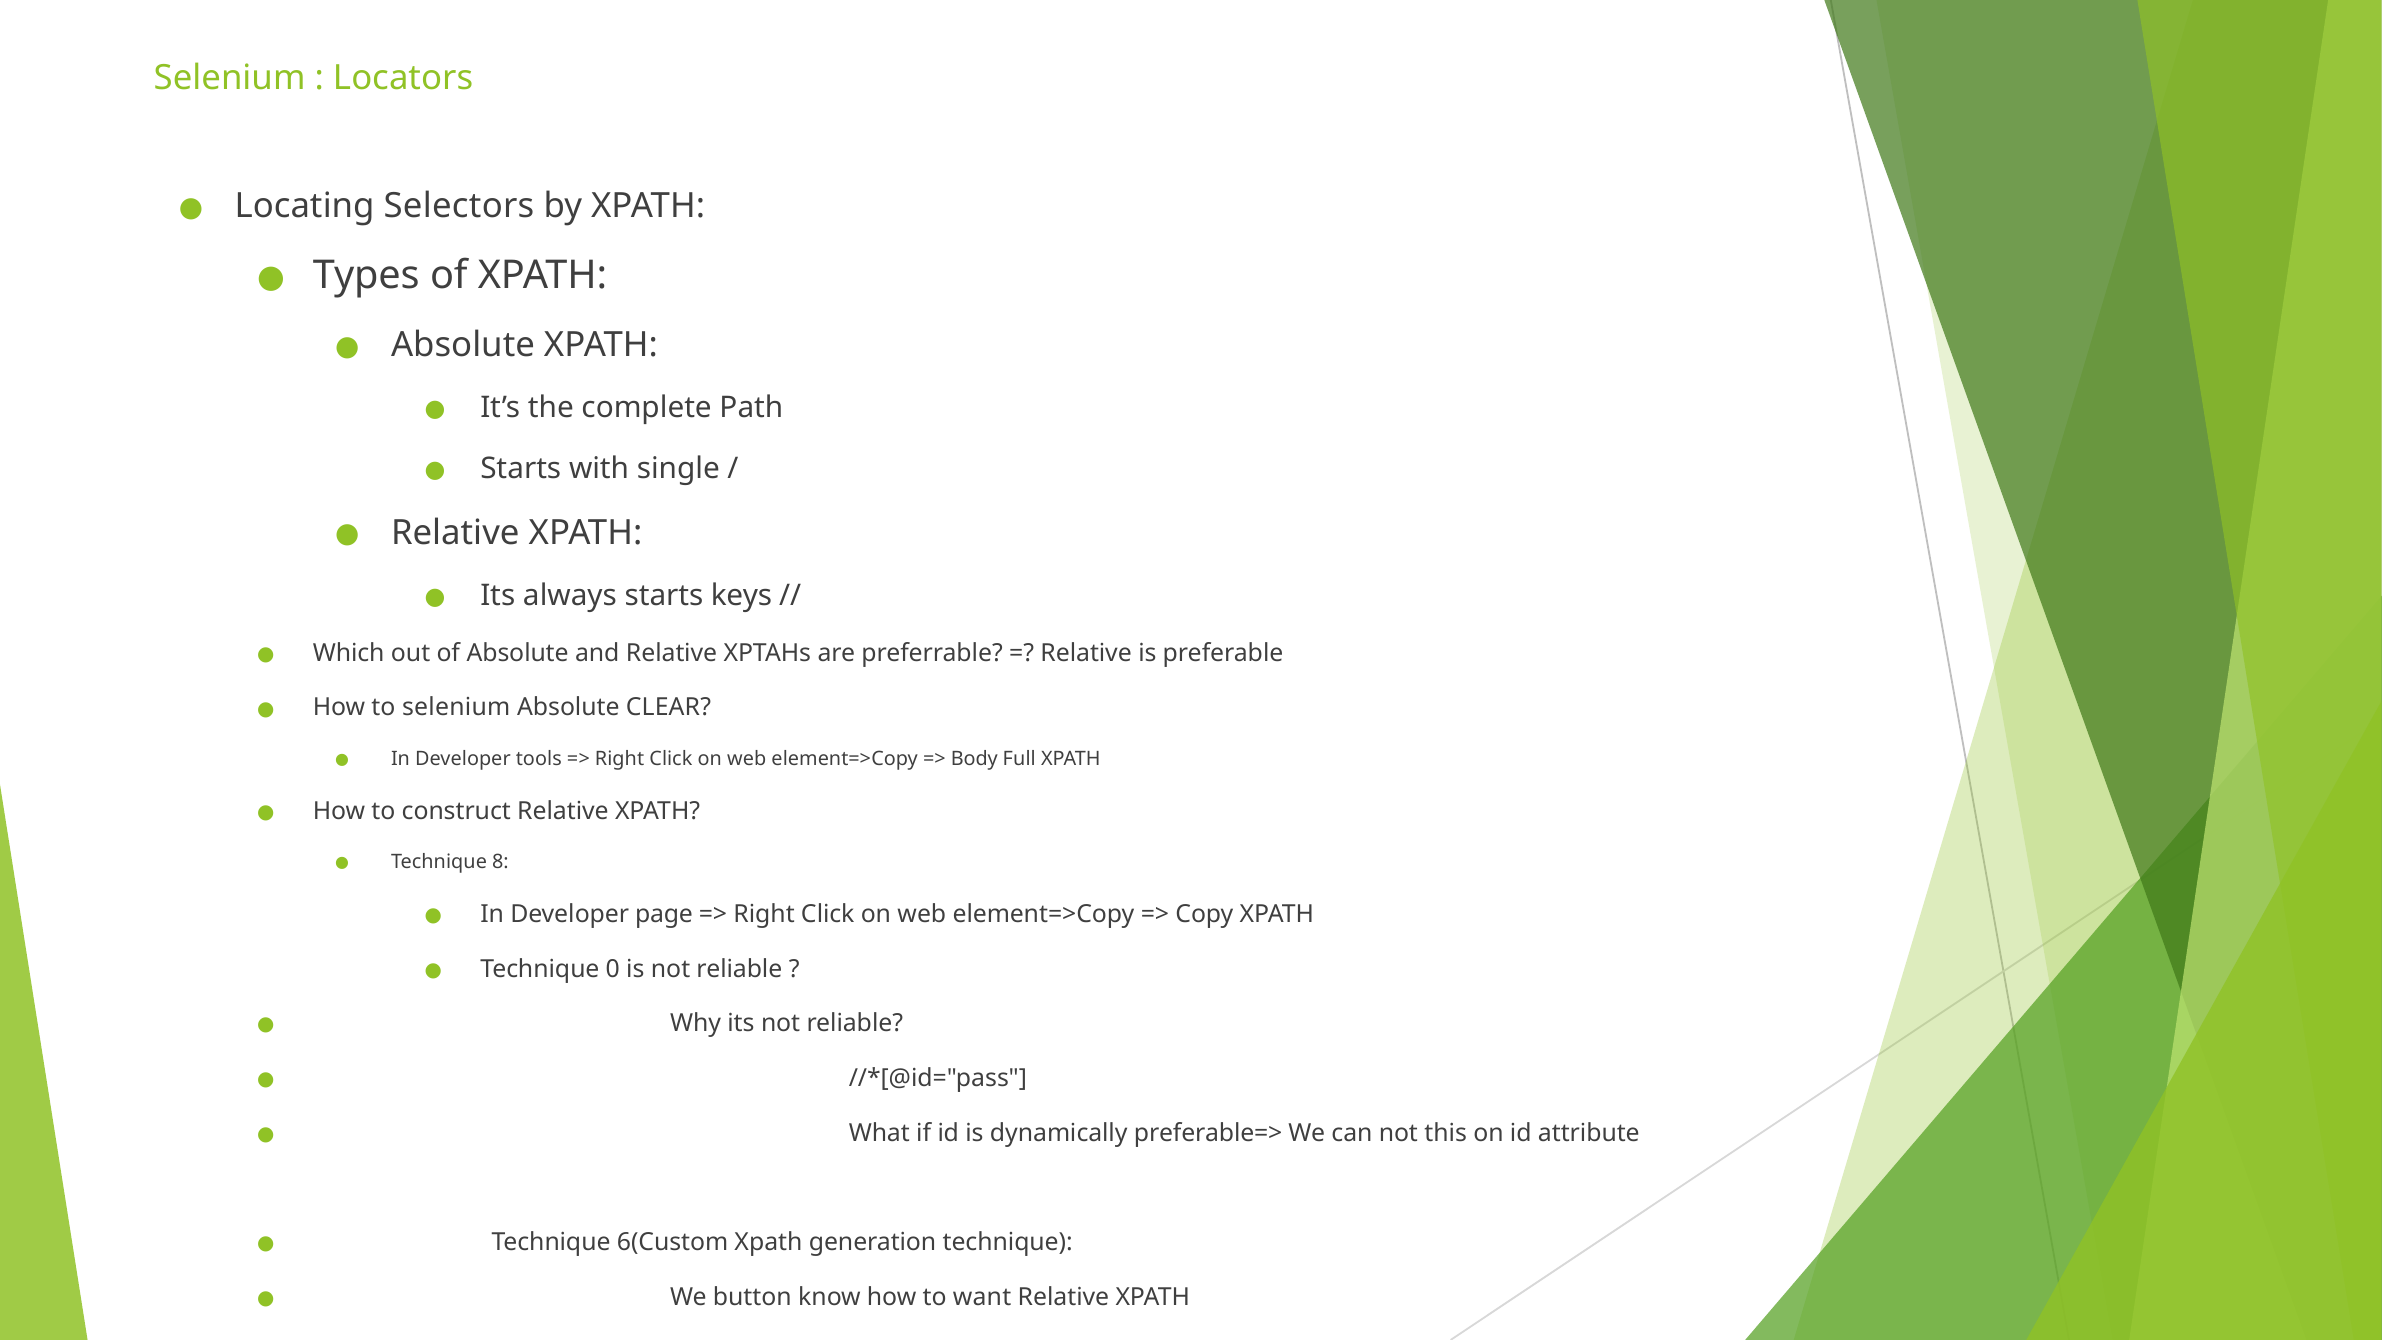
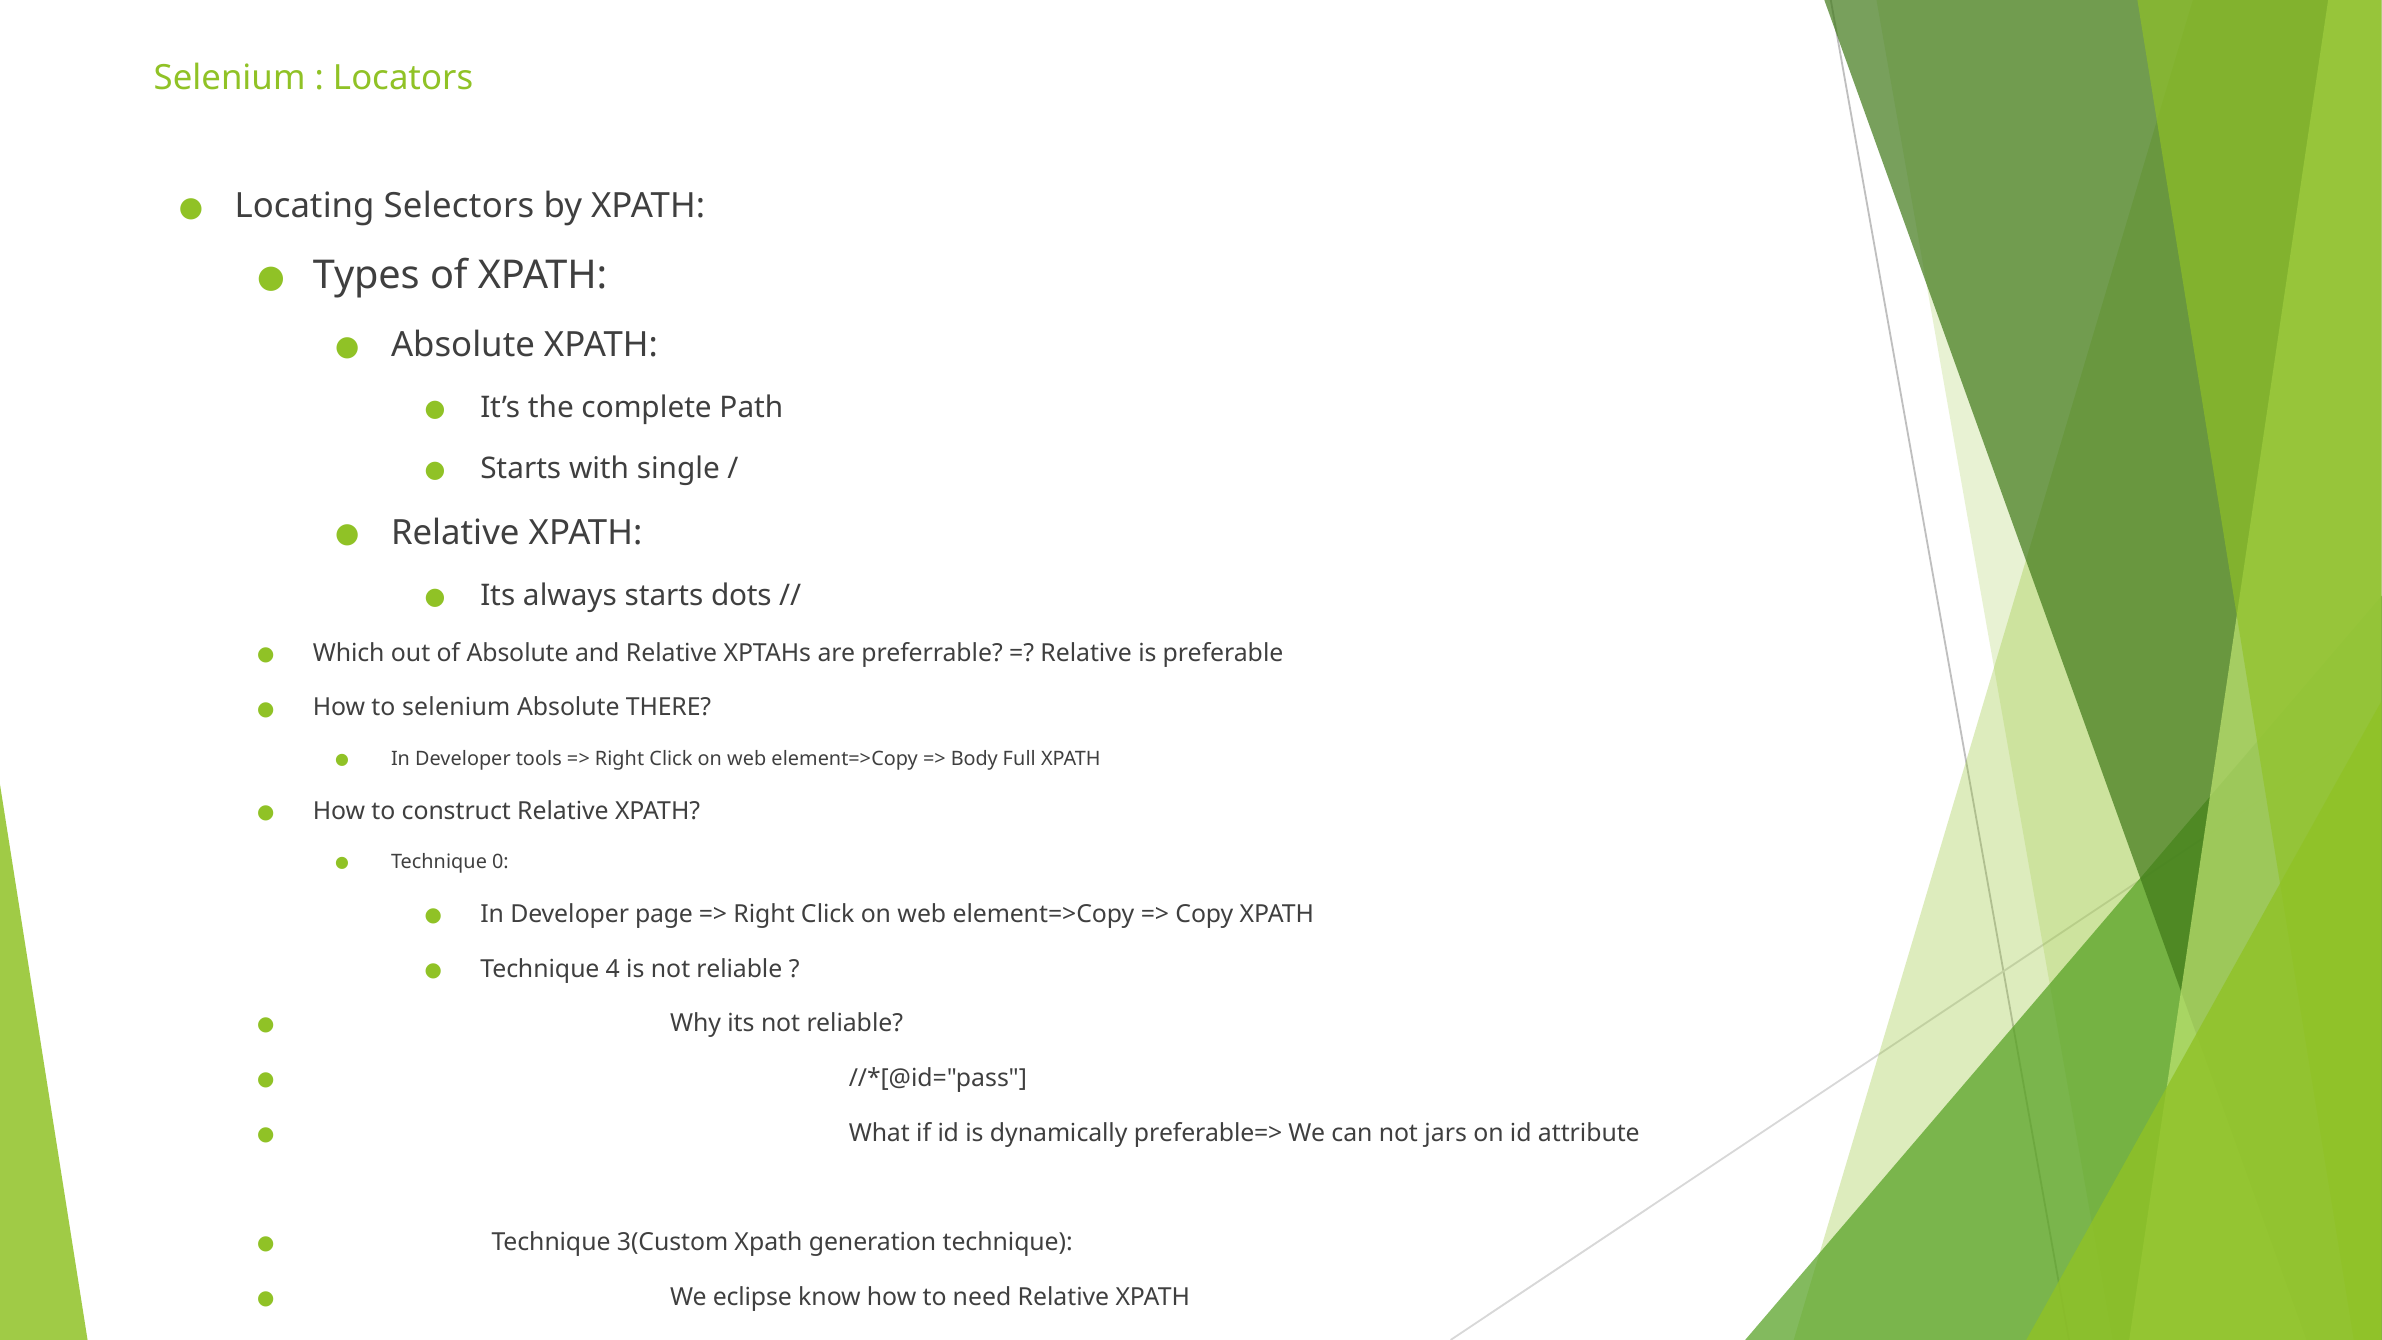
keys: keys -> dots (741, 596)
CLEAR: CLEAR -> THERE (669, 708)
8: 8 -> 0 (500, 862)
0: 0 -> 4 (613, 969)
this: this -> jars (1446, 1133)
6(Custom: 6(Custom -> 3(Custom (673, 1242)
button: button -> eclipse (752, 1297)
want: want -> need (982, 1297)
